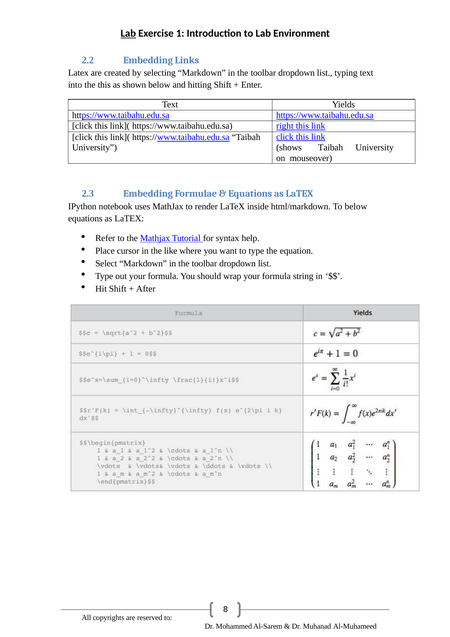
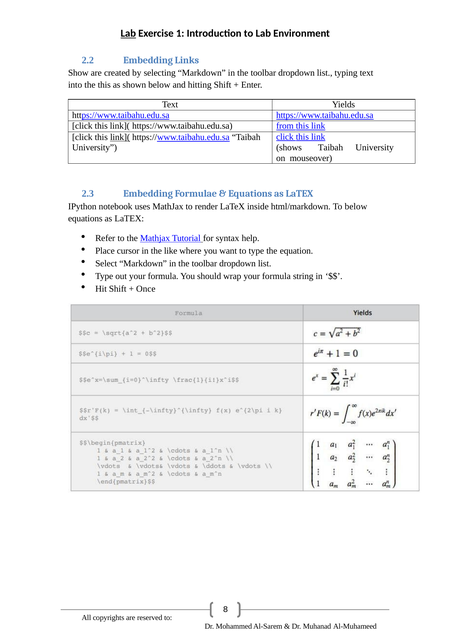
Latex: Latex -> Show (78, 73)
right: right -> from (285, 126)
link]( underline: none -> present (120, 137)
After: After -> Once (146, 289)
